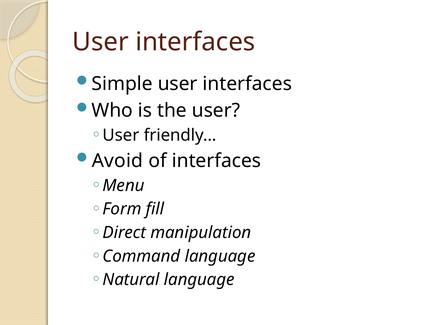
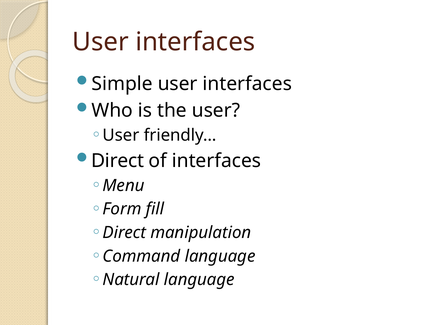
Avoid: Avoid -> Direct (118, 161)
